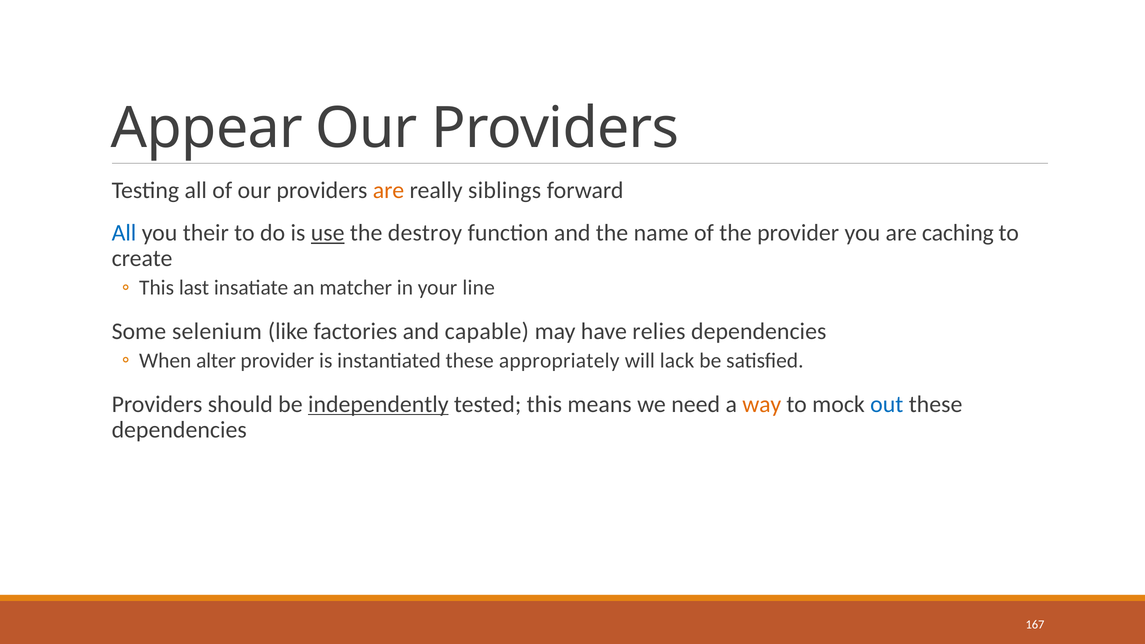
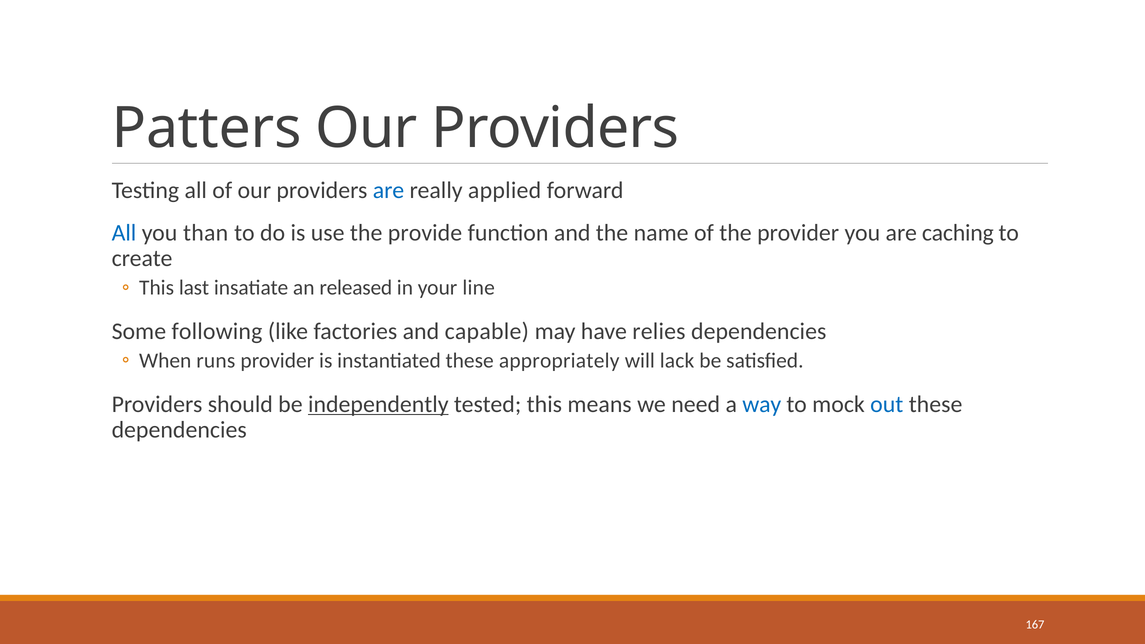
Appear: Appear -> Patters (207, 128)
are colour: orange -> blue (388, 190)
siblings: siblings -> applied (505, 190)
their: their -> than (206, 233)
use underline: present -> none (328, 233)
destroy: destroy -> provide (425, 233)
matcher: matcher -> released (356, 288)
selenium: selenium -> following (217, 331)
alter: alter -> runs (216, 361)
way colour: orange -> blue (762, 404)
